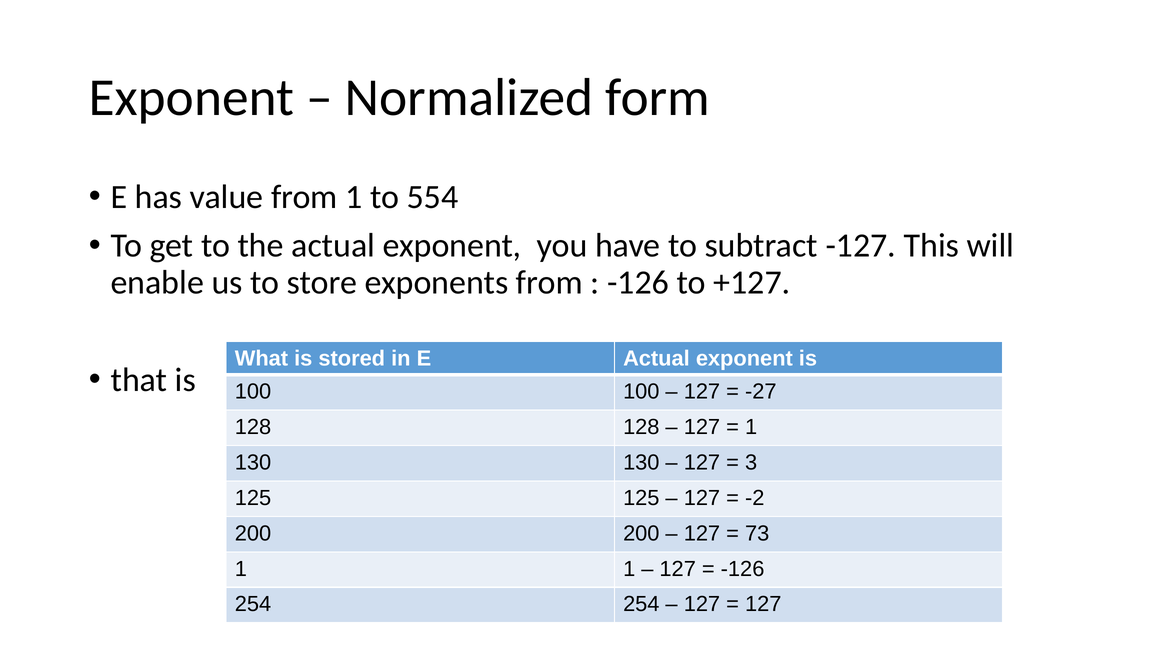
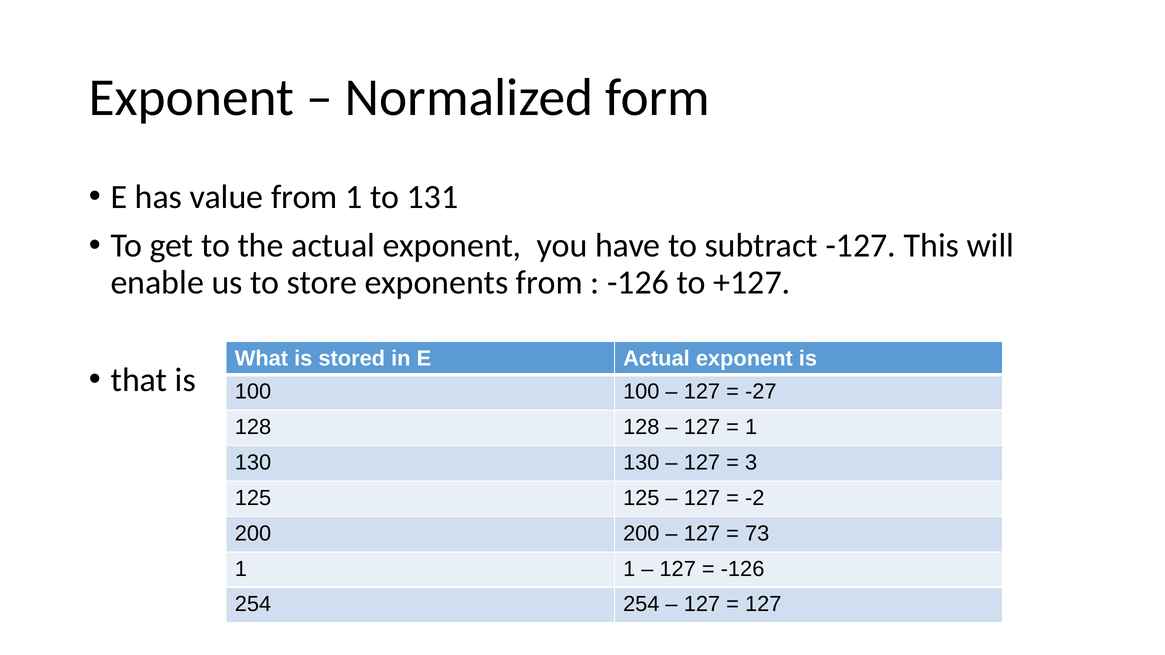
554: 554 -> 131 (432, 197)
